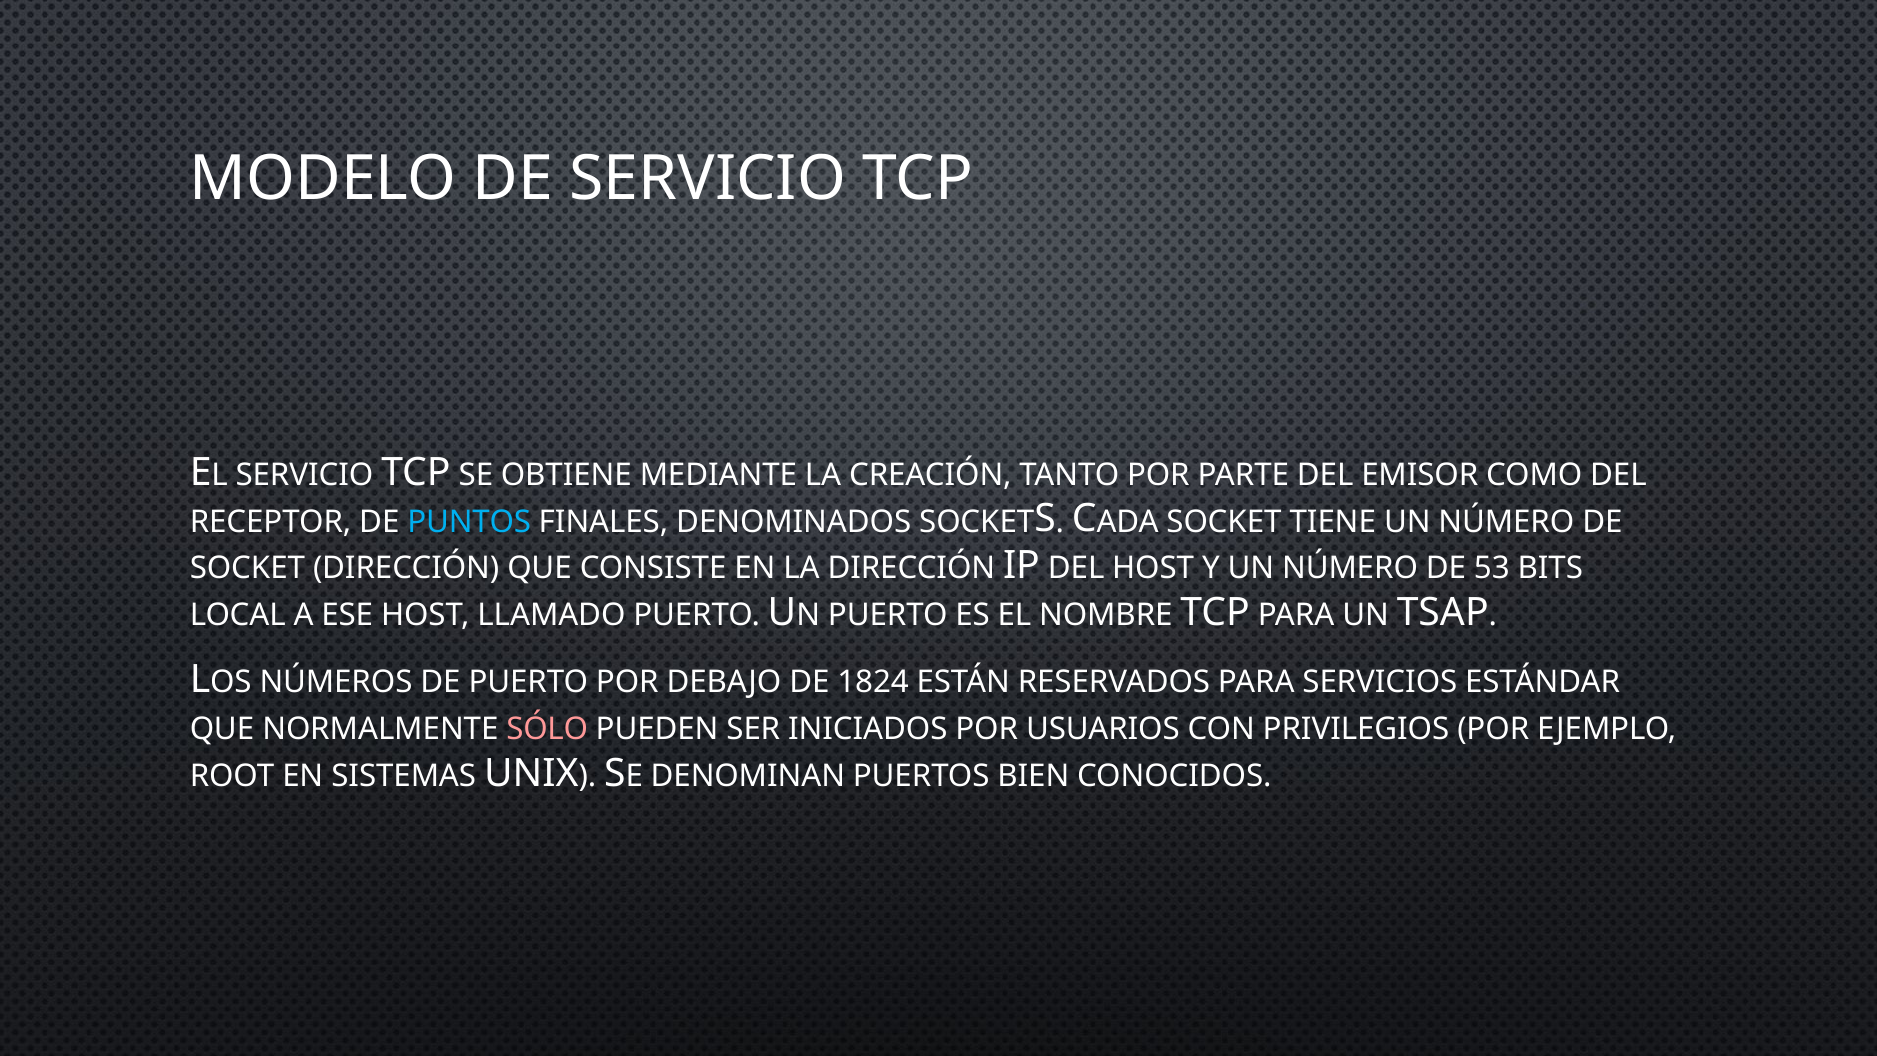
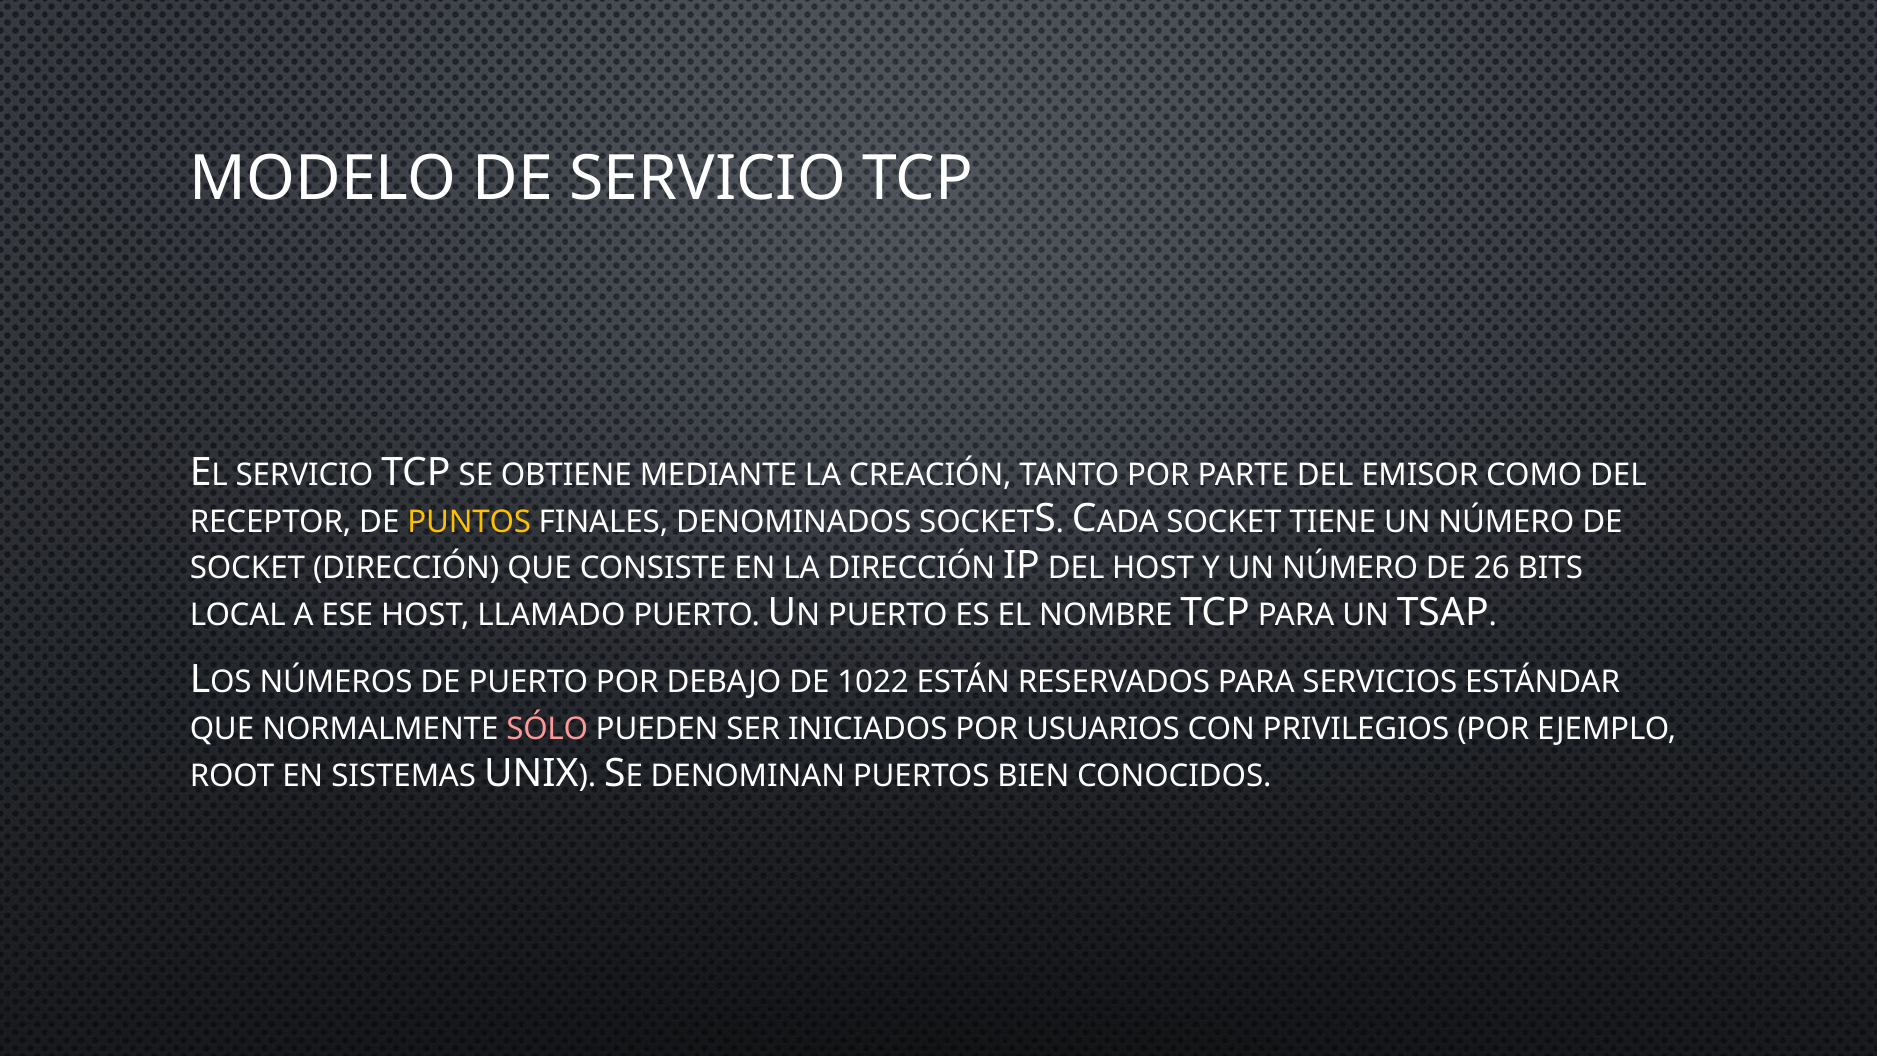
PUNTOS colour: light blue -> yellow (469, 522)
53: 53 -> 26 (1492, 569)
1824: 1824 -> 1022 (873, 682)
